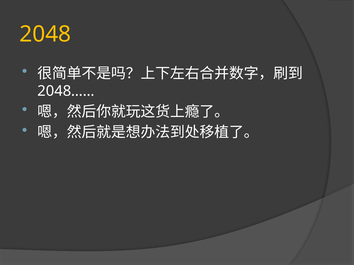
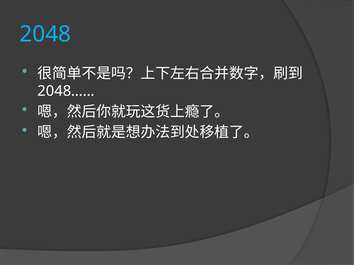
2048 colour: yellow -> light blue (45, 34)
